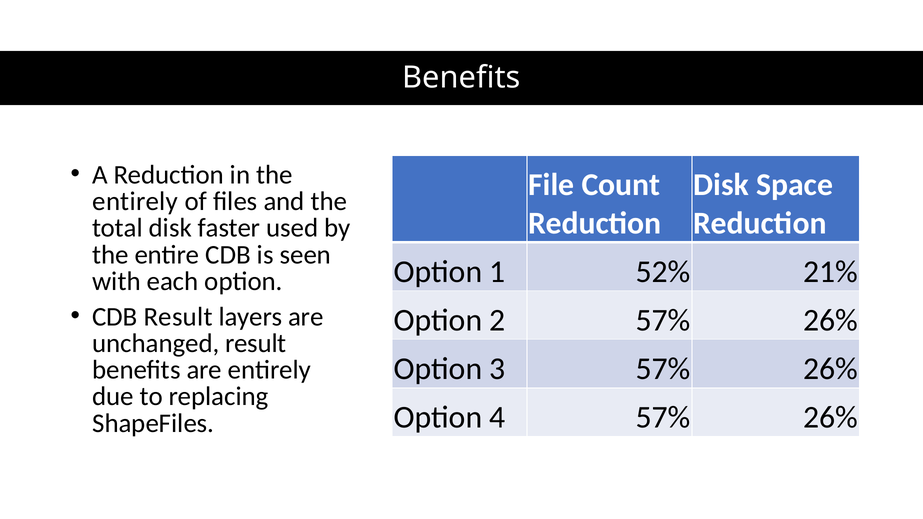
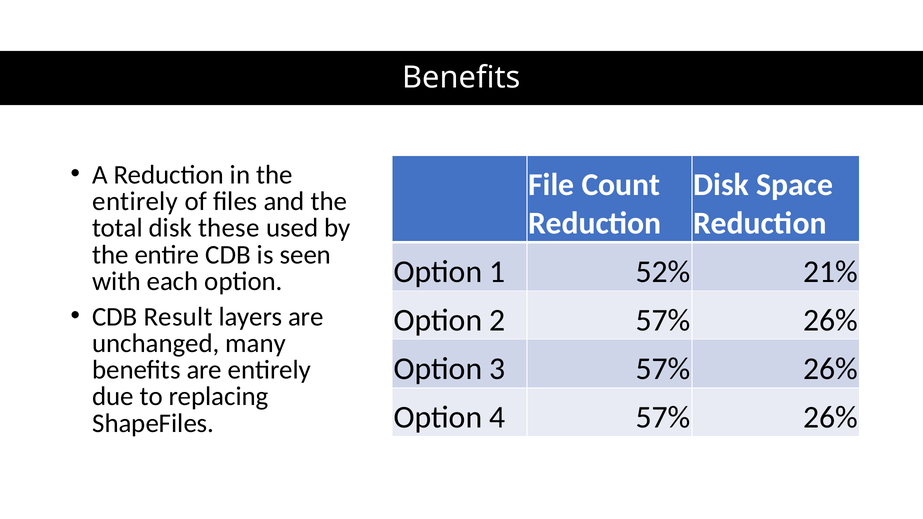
faster: faster -> these (229, 228)
unchanged result: result -> many (256, 343)
